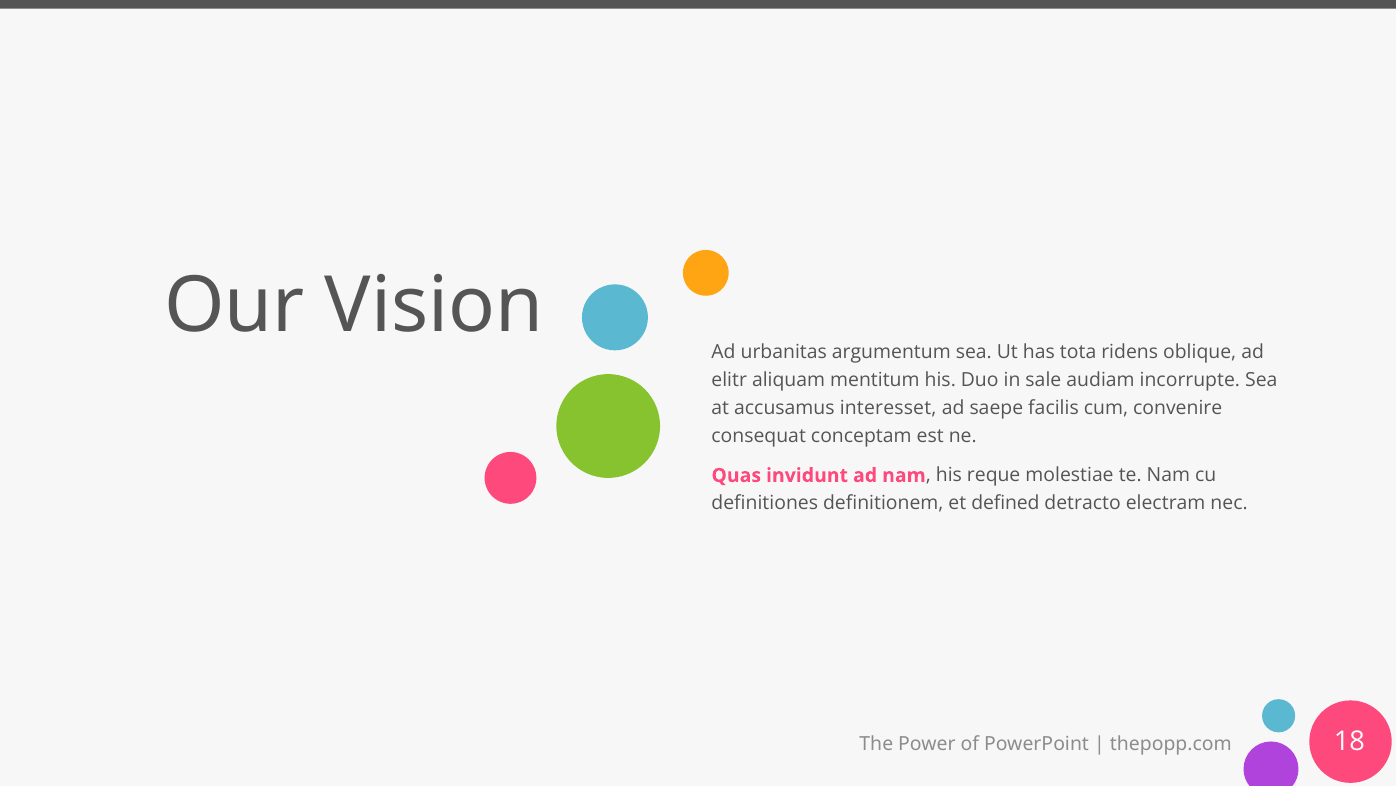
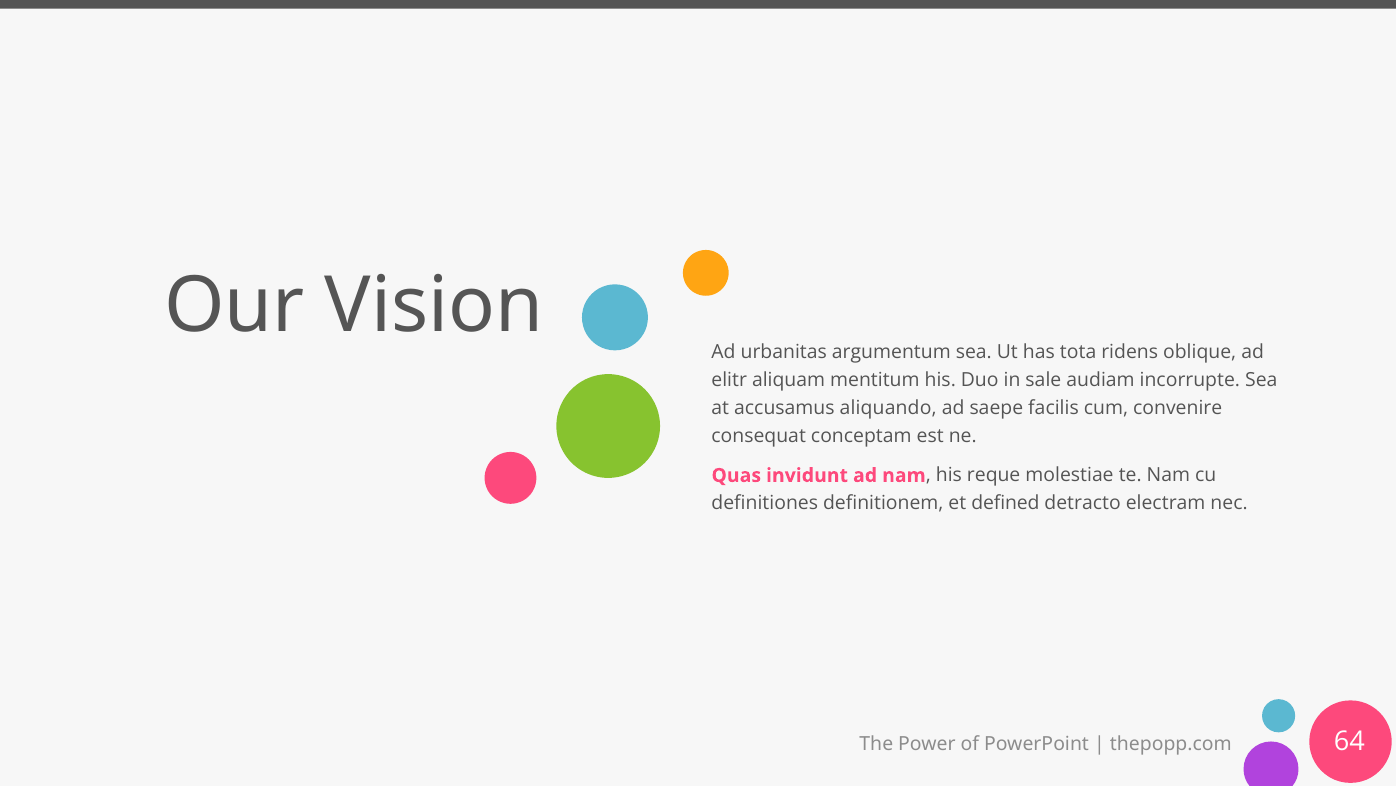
interesset: interesset -> aliquando (888, 408)
18: 18 -> 64 (1349, 741)
